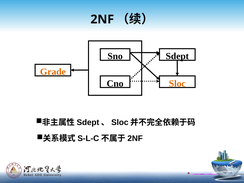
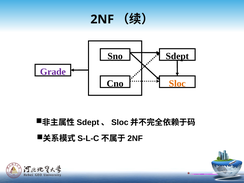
Grade colour: orange -> purple (53, 72)
